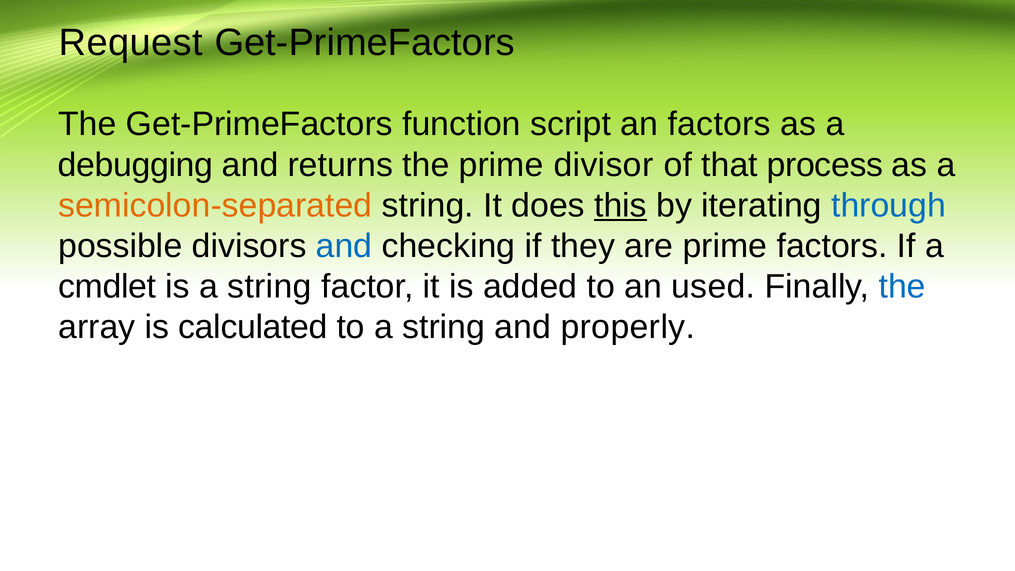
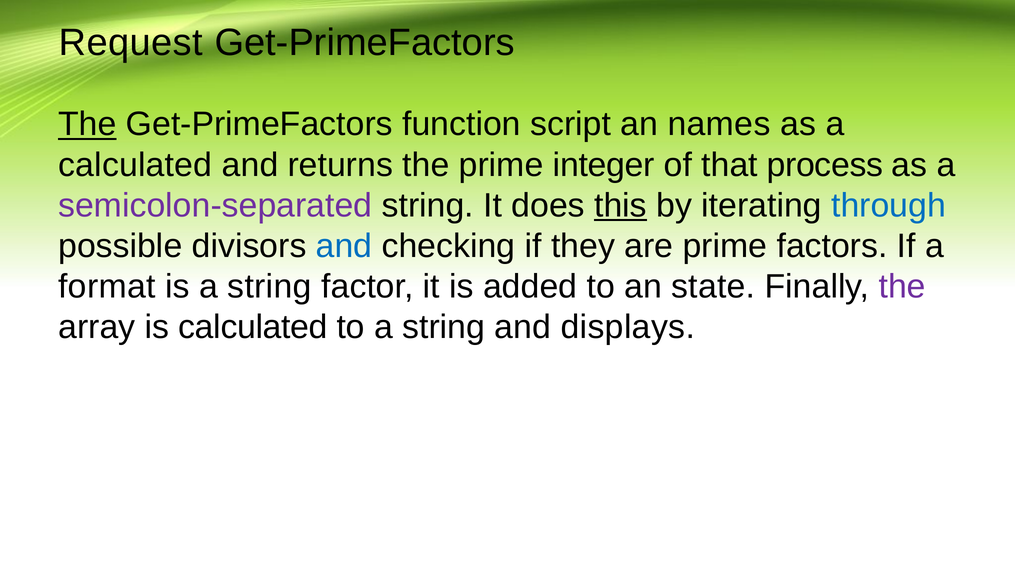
The underline: none -> present (87, 124)
an factors: factors -> names (719, 124)
debugging: debugging -> calculated (135, 165)
divisor: divisor -> integer (604, 165)
semicolon-separated colour: orange -> purple (215, 205)
cmdlet: cmdlet -> format (107, 287)
used: used -> state (713, 287)
the colour: blue -> purple (902, 287)
properly: properly -> displays (628, 327)
